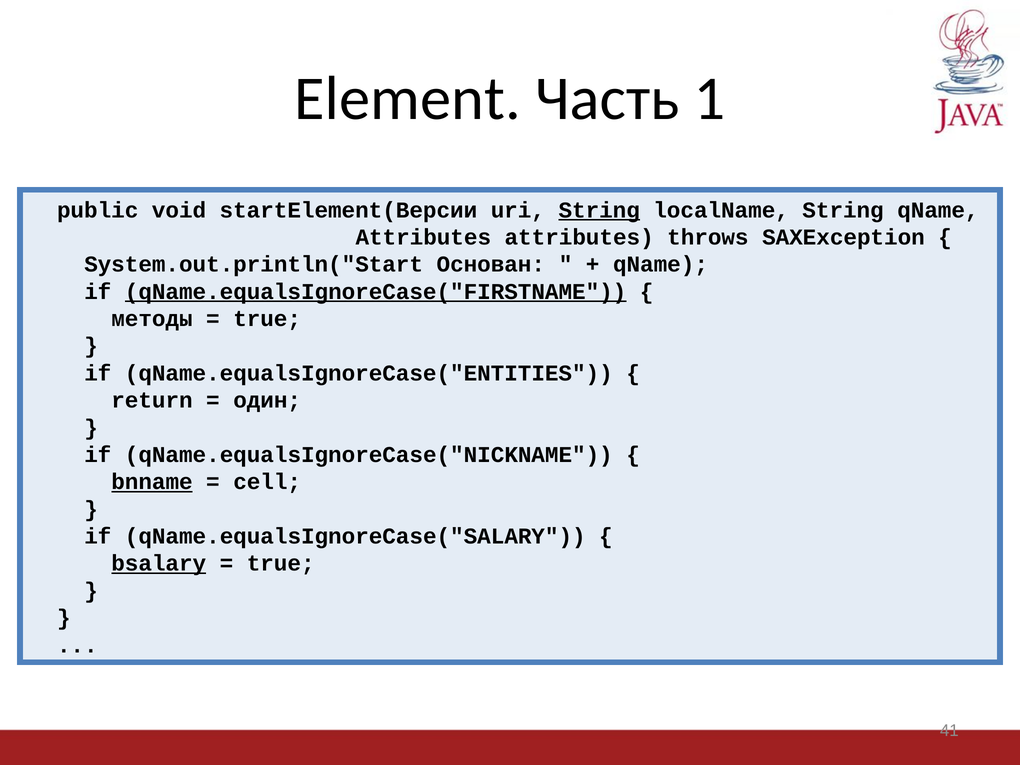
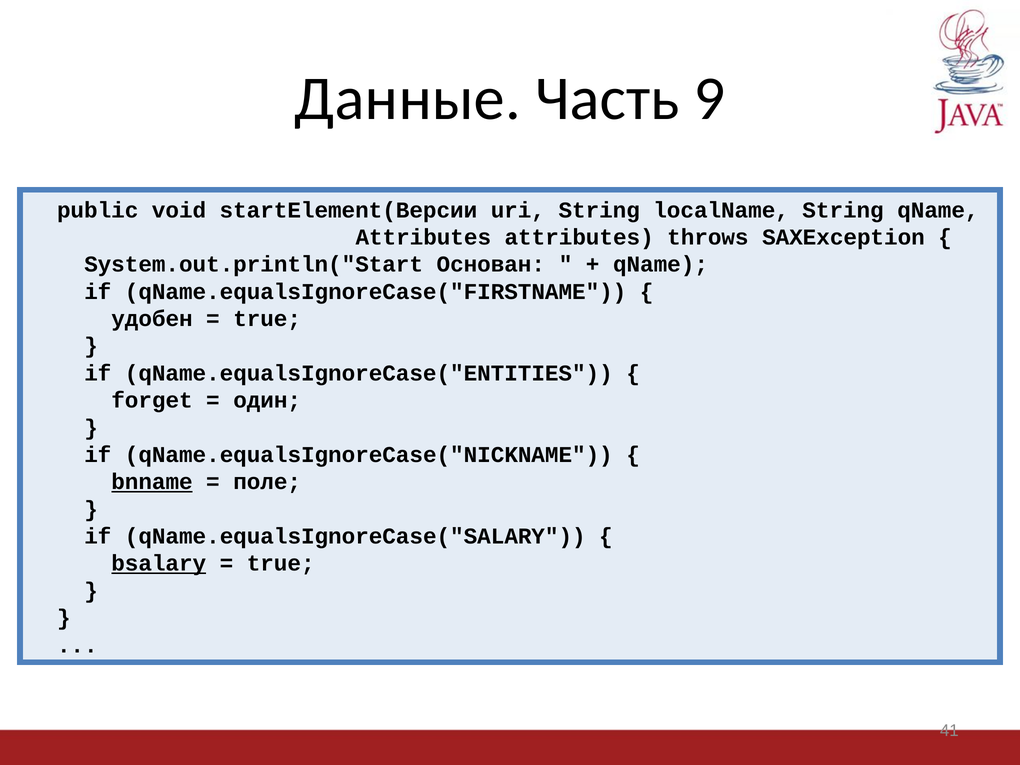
Element: Element -> Данные (408, 99)
1: 1 -> 9 (710, 99)
String underline: present -> none (599, 210)
qName.equalsIgnoreCase("FIRSTNAME underline: present -> none (376, 292)
методы: методы -> удобен (152, 319)
return: return -> forget (152, 400)
cell: cell -> поле (267, 482)
